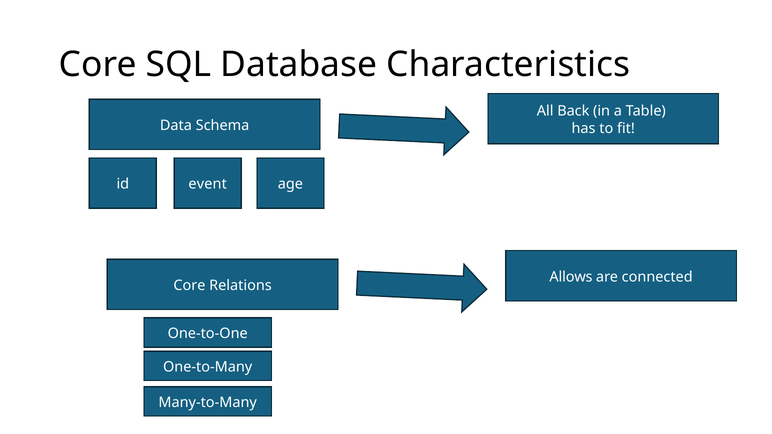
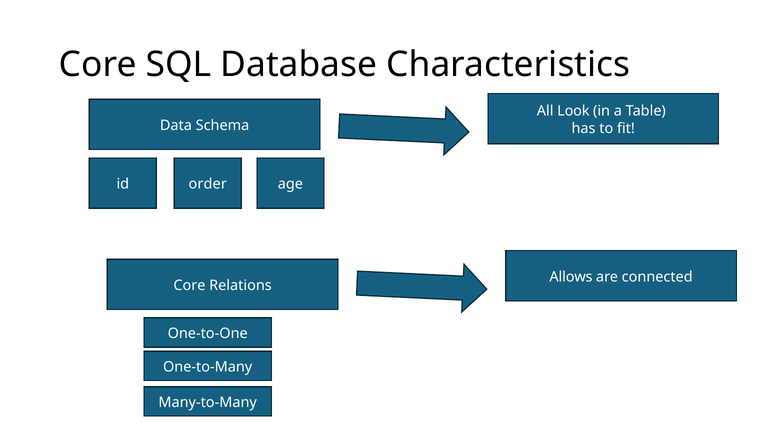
Back: Back -> Look (573, 111)
event: event -> order (208, 184)
